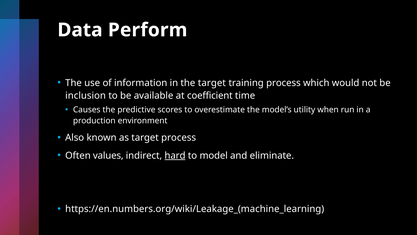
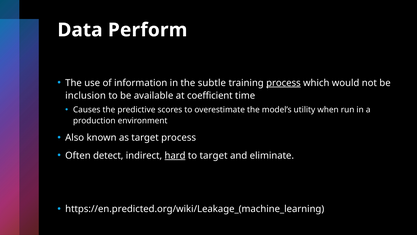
the target: target -> subtle (212, 83)
process underline: none -> present (283, 83)
values: values -> detect (108, 155)
to model: model -> target (214, 155)
https://en.numbers.org/wiki/Leakage_(machine_learning: https://en.numbers.org/wiki/Leakage_(machine_learning -> https://en.predicted.org/wiki/Leakage_(machine_learning (195, 209)
